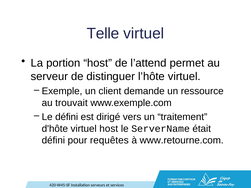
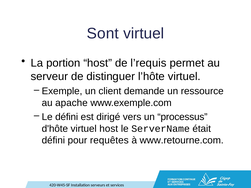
Telle: Telle -> Sont (103, 33)
l’attend: l’attend -> l’requis (149, 63)
trouvait: trouvait -> apache (71, 103)
traitement: traitement -> processus (182, 117)
